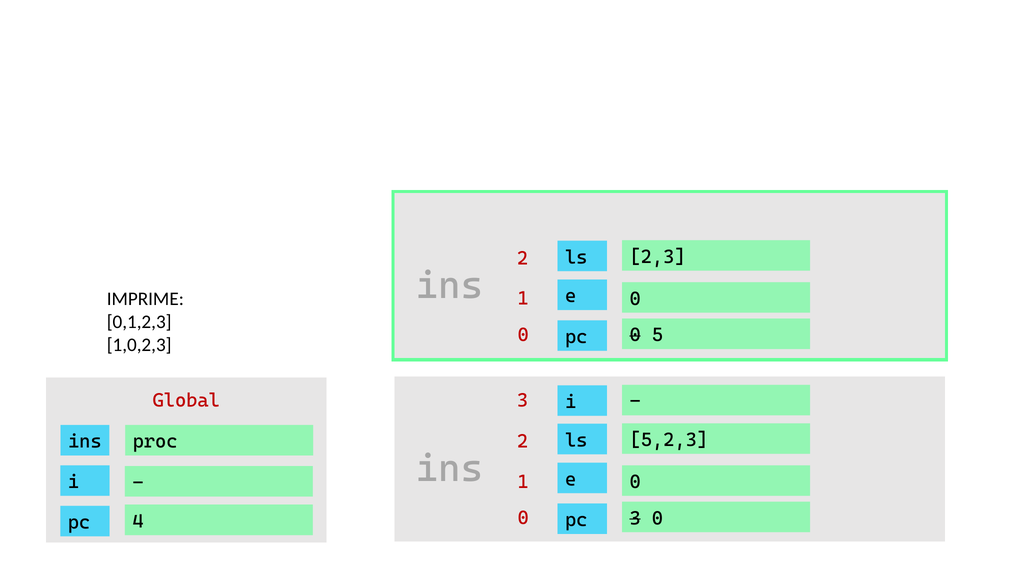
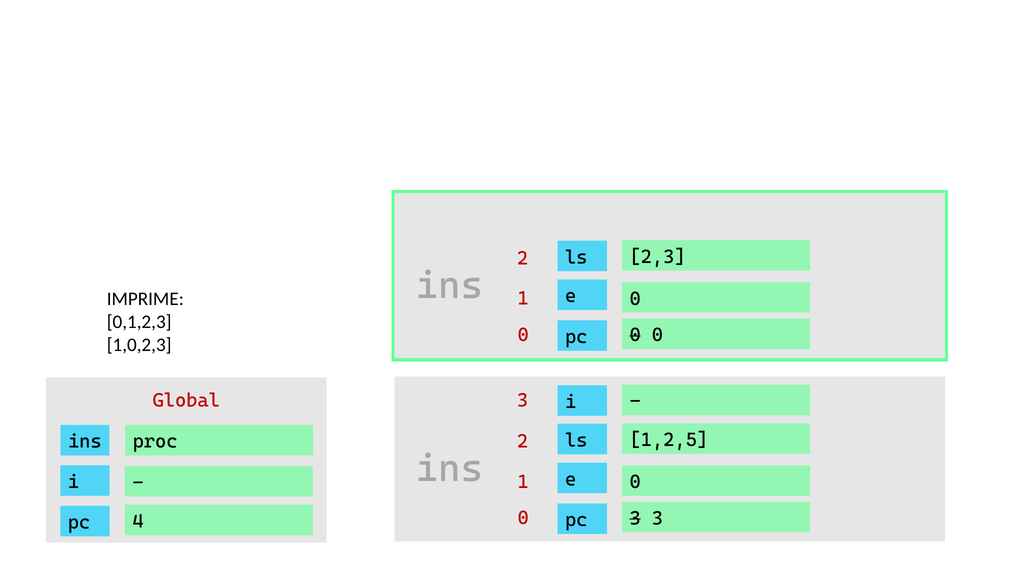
5: 5 -> 0 (657, 335)
5,2,3: 5,2,3 -> 1,2,5 (669, 440)
3 0: 0 -> 3 (657, 518)
